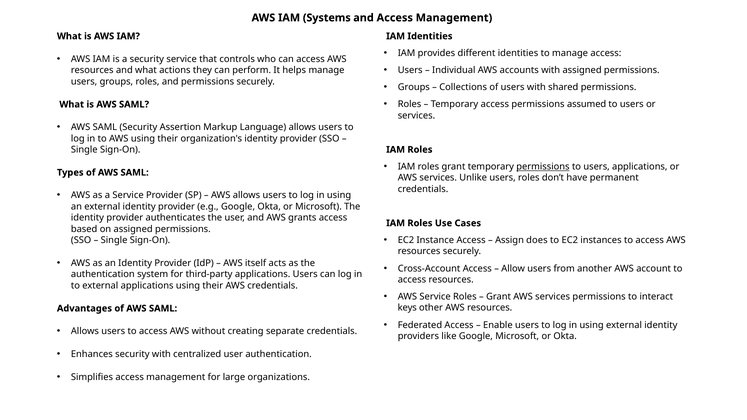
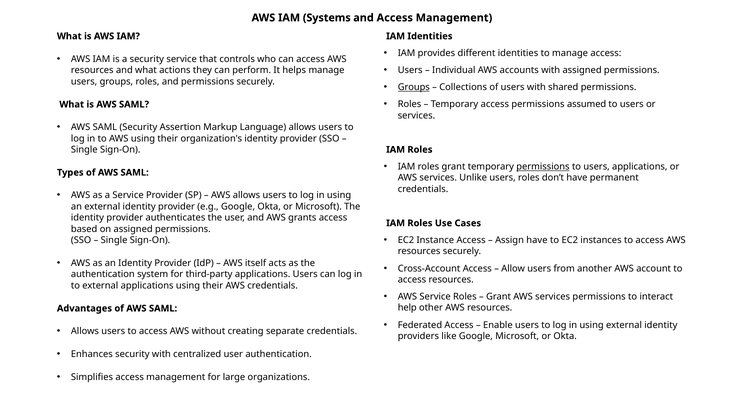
Groups underline: none -> present (414, 87)
Assign does: does -> have (537, 240)
keys: keys -> help (407, 308)
